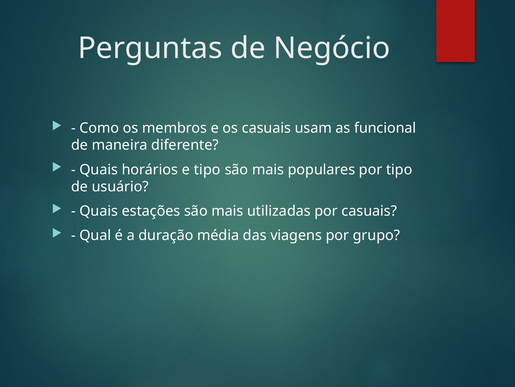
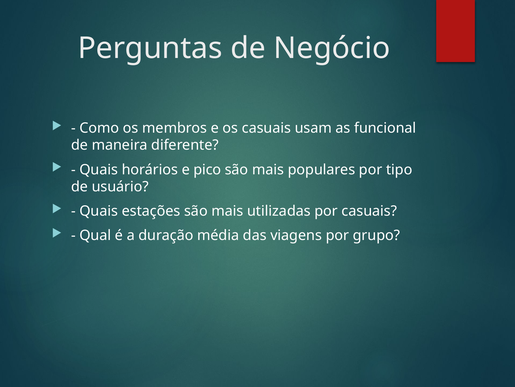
e tipo: tipo -> pico (207, 169)
